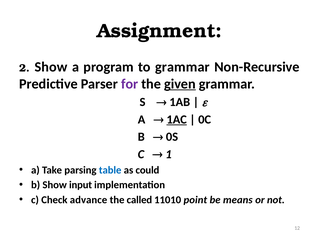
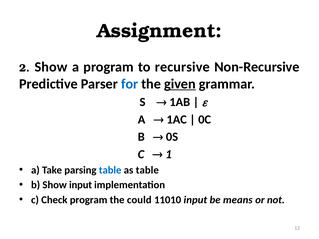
to grammar: grammar -> recursive (182, 67)
for colour: purple -> blue (130, 84)
1AC underline: present -> none (177, 120)
as could: could -> table (147, 170)
Check advance: advance -> program (89, 200)
called: called -> could (139, 200)
11010 point: point -> input (195, 200)
